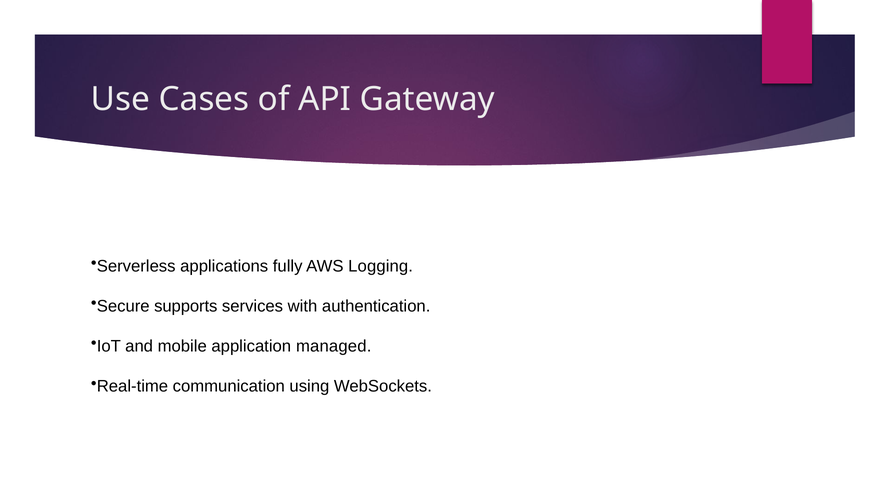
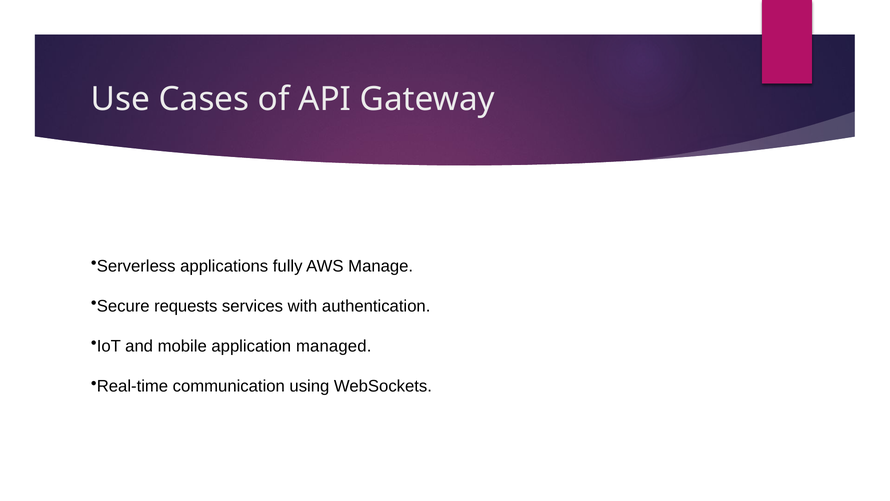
Logging: Logging -> Manage (381, 266)
supports: supports -> requests (186, 306)
